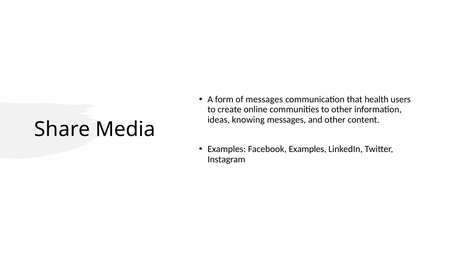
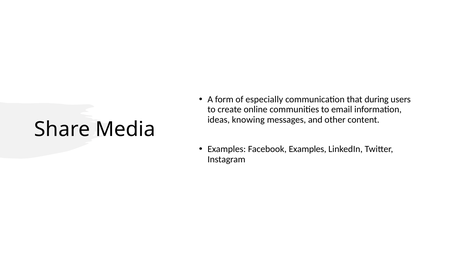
of messages: messages -> especially (264, 99)
health: health -> during (377, 99)
to other: other -> email (342, 110)
